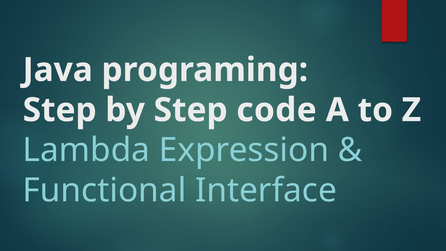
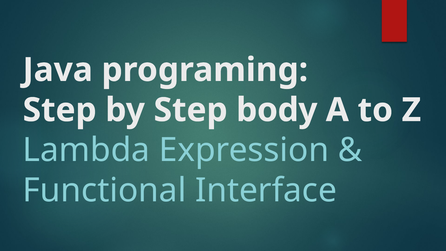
code: code -> body (277, 110)
